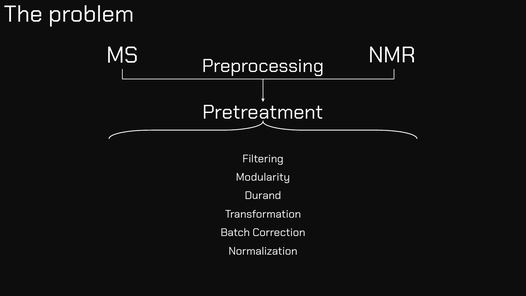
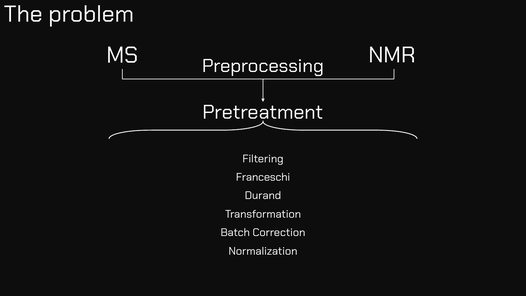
Modularity: Modularity -> Franceschi (263, 177)
